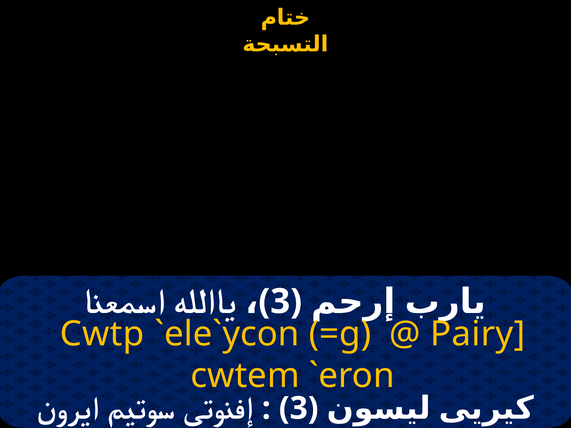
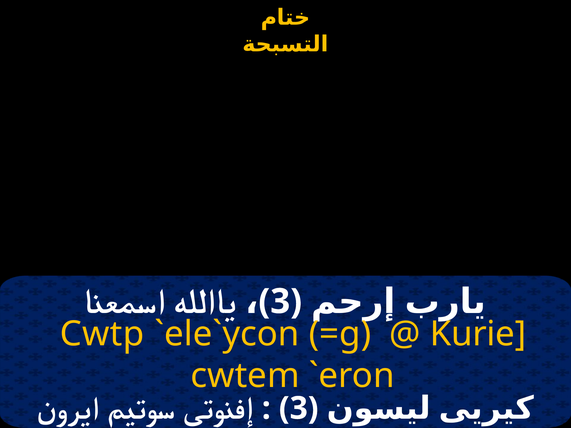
Pairy: Pairy -> Kurie (478, 334)
